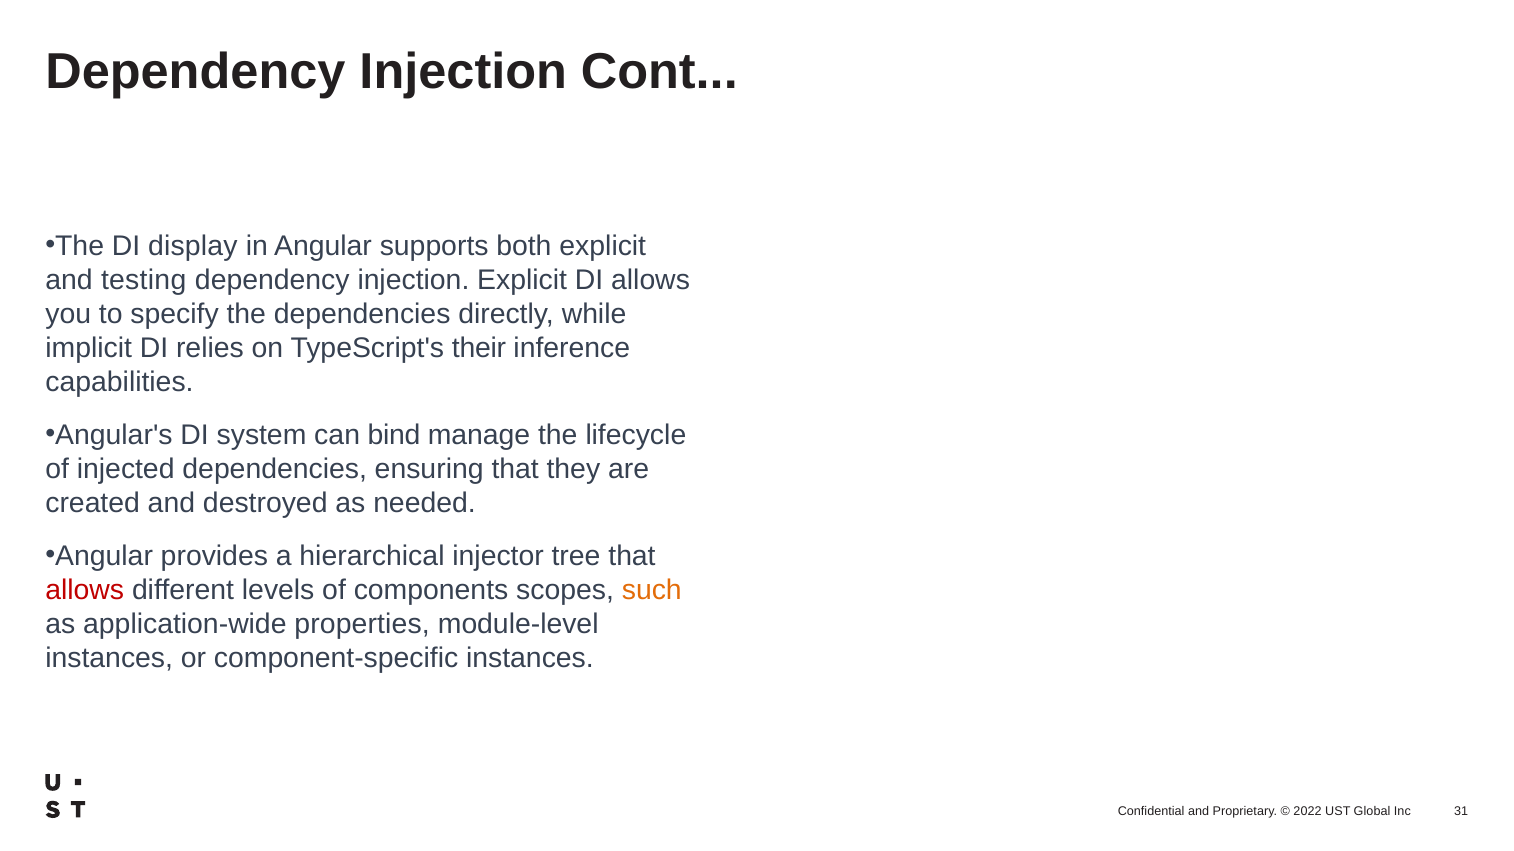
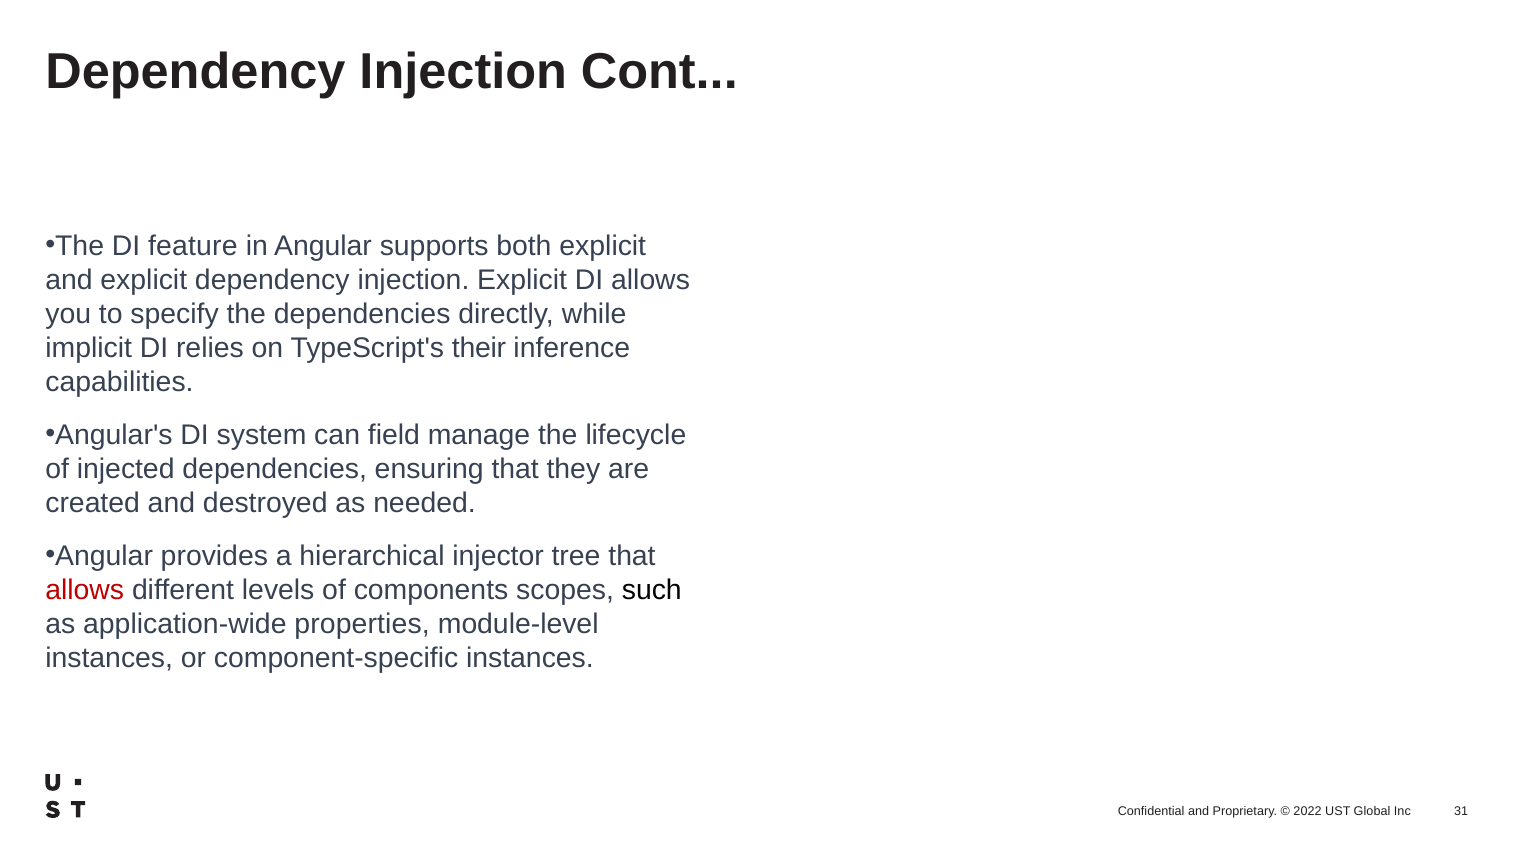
display: display -> feature (193, 246)
and testing: testing -> explicit (144, 280)
bind: bind -> field (394, 435)
such colour: orange -> black (652, 591)
